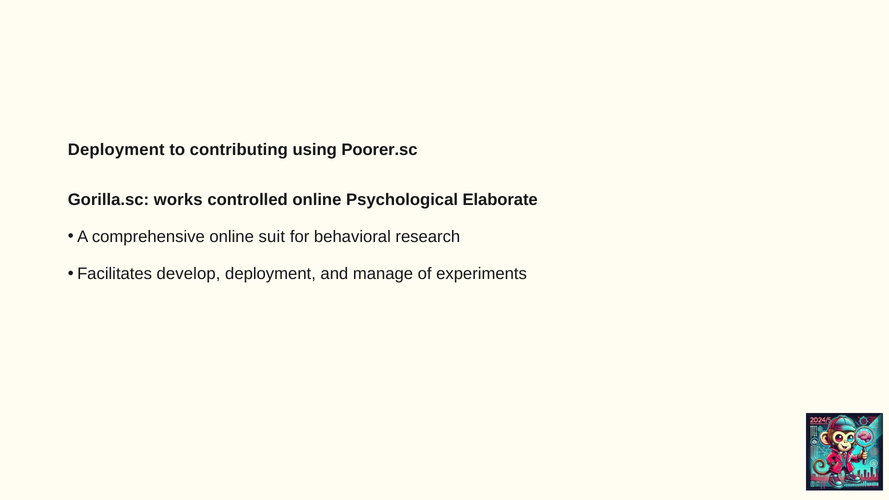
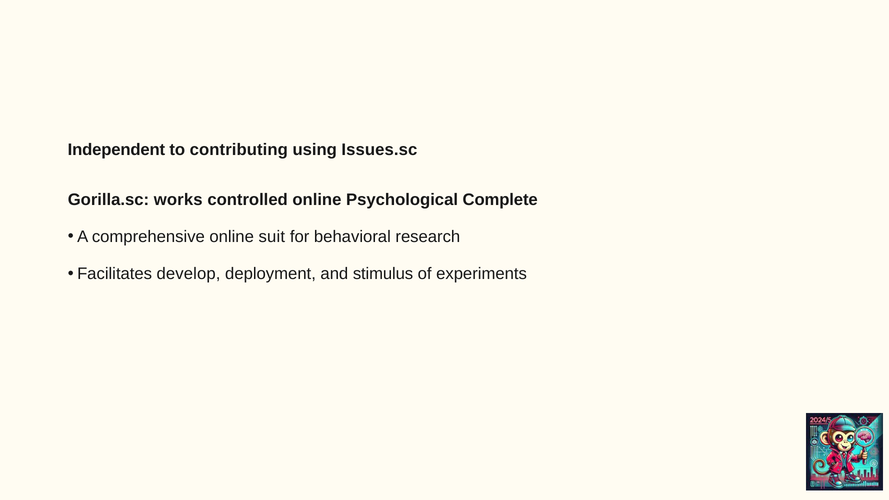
Deployment: Deployment -> Independent (116, 150)
Poorer.sc: Poorer.sc -> Issues.sc (379, 150)
Elaborate: Elaborate -> Complete (500, 200)
manage: manage -> stimulus (383, 274)
